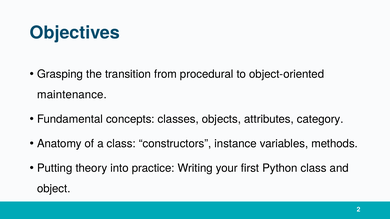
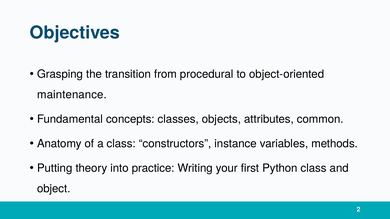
category: category -> common (320, 119)
